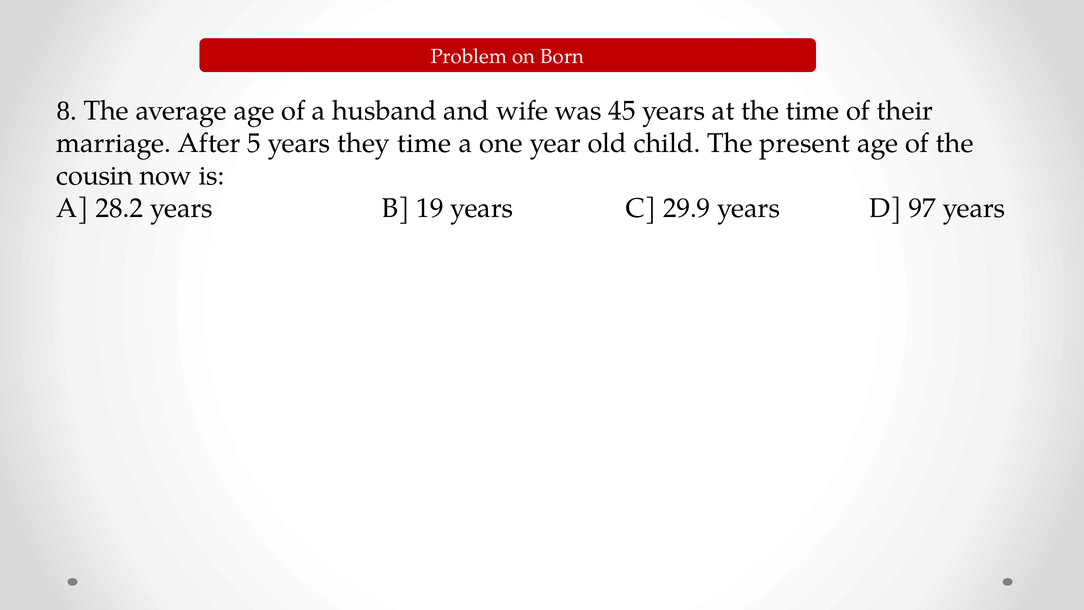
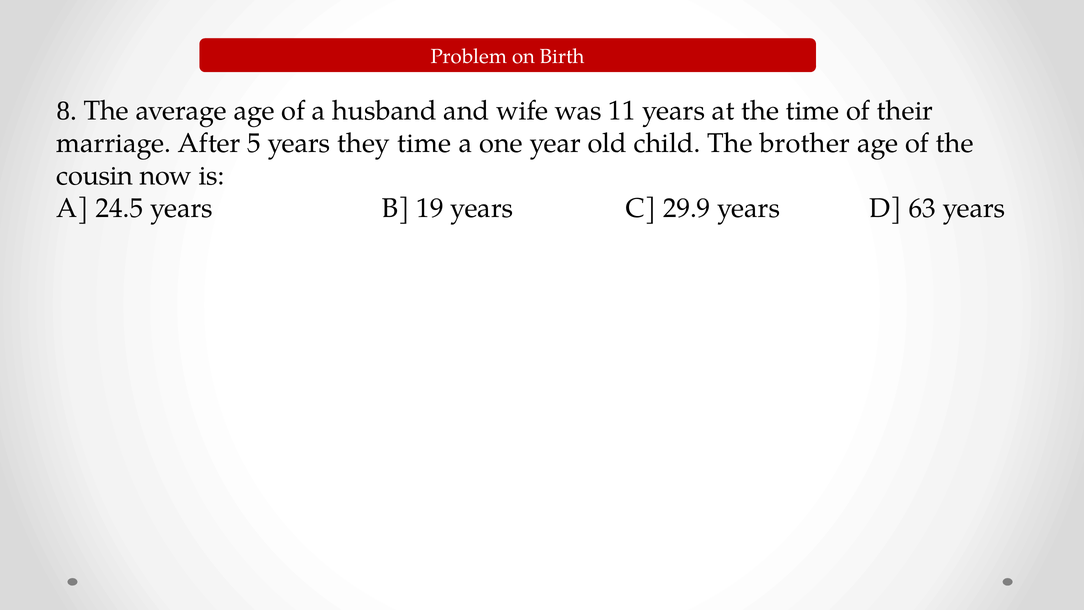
Born: Born -> Birth (562, 57)
45: 45 -> 11 (622, 111)
present: present -> brother (805, 143)
28.2: 28.2 -> 24.5 (120, 208)
97: 97 -> 63 (922, 208)
